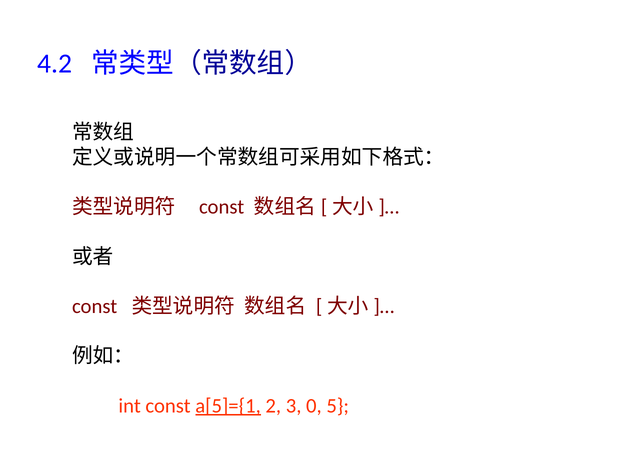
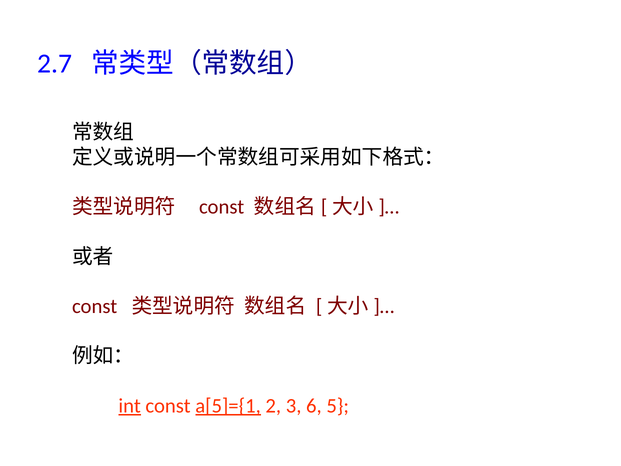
4.2: 4.2 -> 2.7 (55, 64)
int underline: none -> present (130, 406)
0: 0 -> 6 (314, 406)
